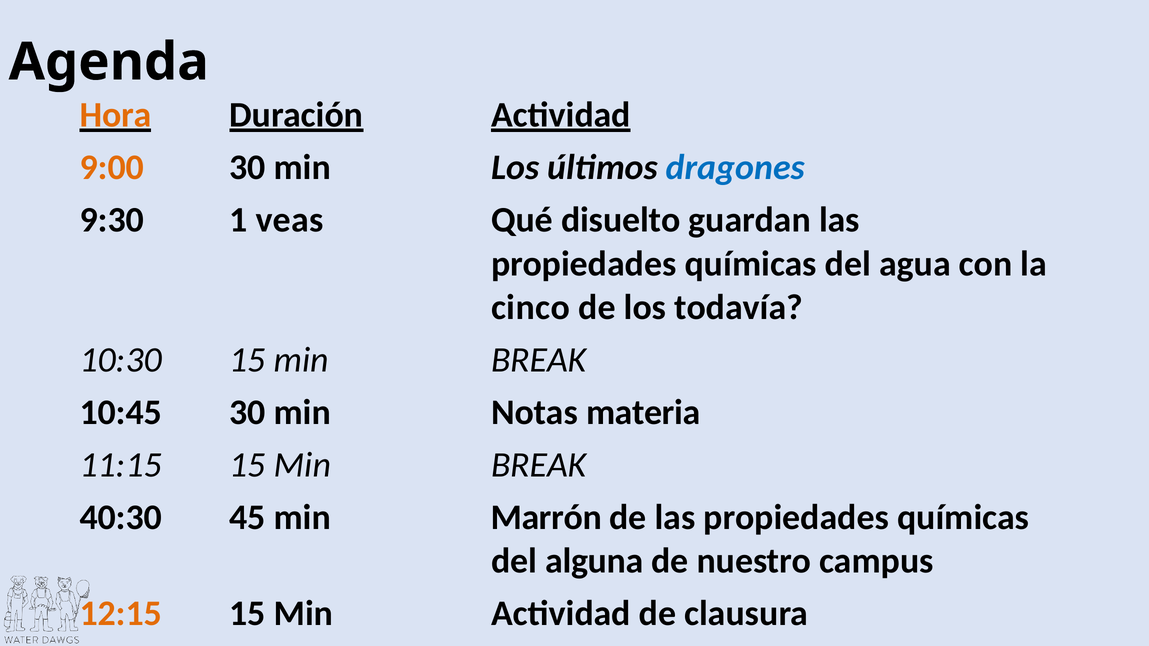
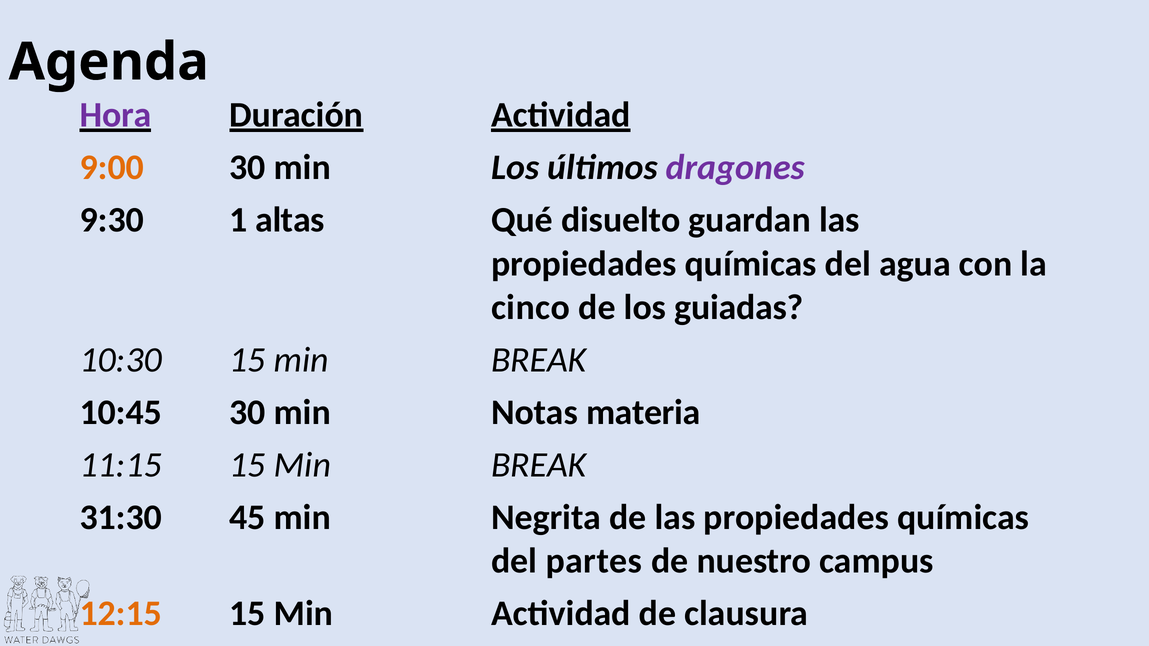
Hora colour: orange -> purple (115, 115)
dragones colour: blue -> purple (735, 167)
veas: veas -> altas (290, 220)
todavía: todavía -> guiadas (739, 308)
40:30: 40:30 -> 31:30 (121, 518)
Marrón: Marrón -> Negrita (546, 518)
alguna: alguna -> partes (594, 561)
